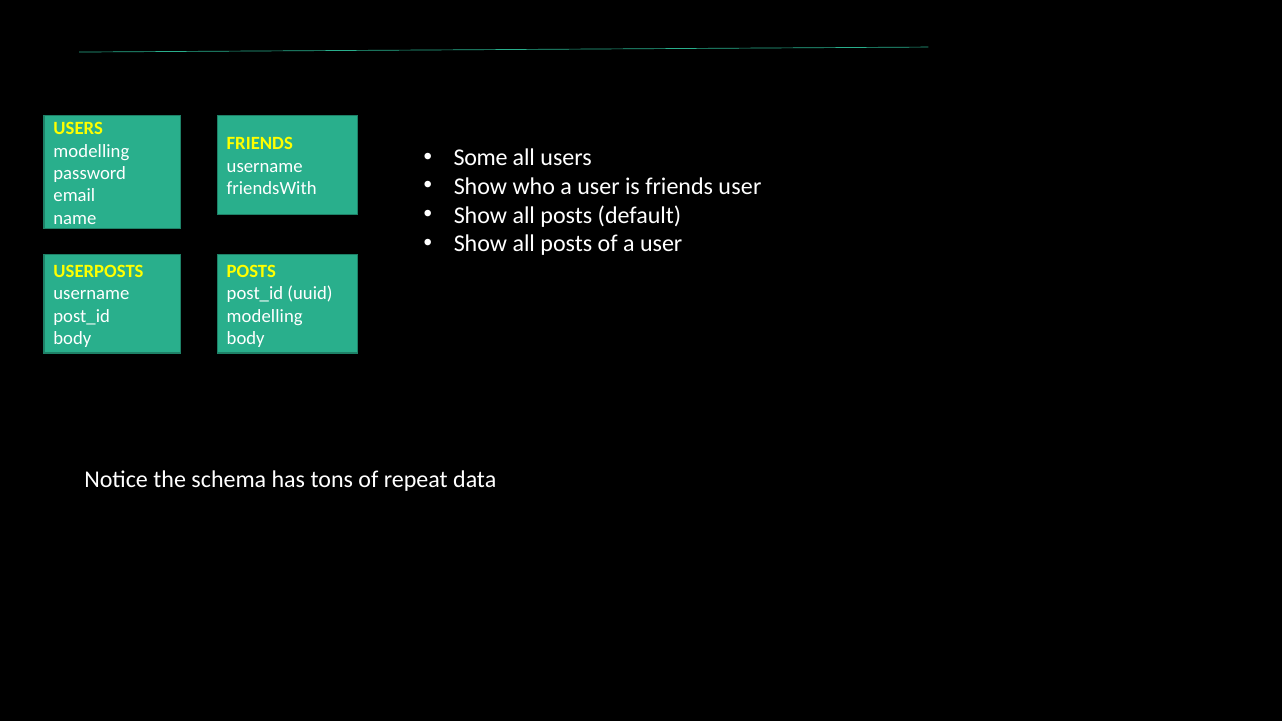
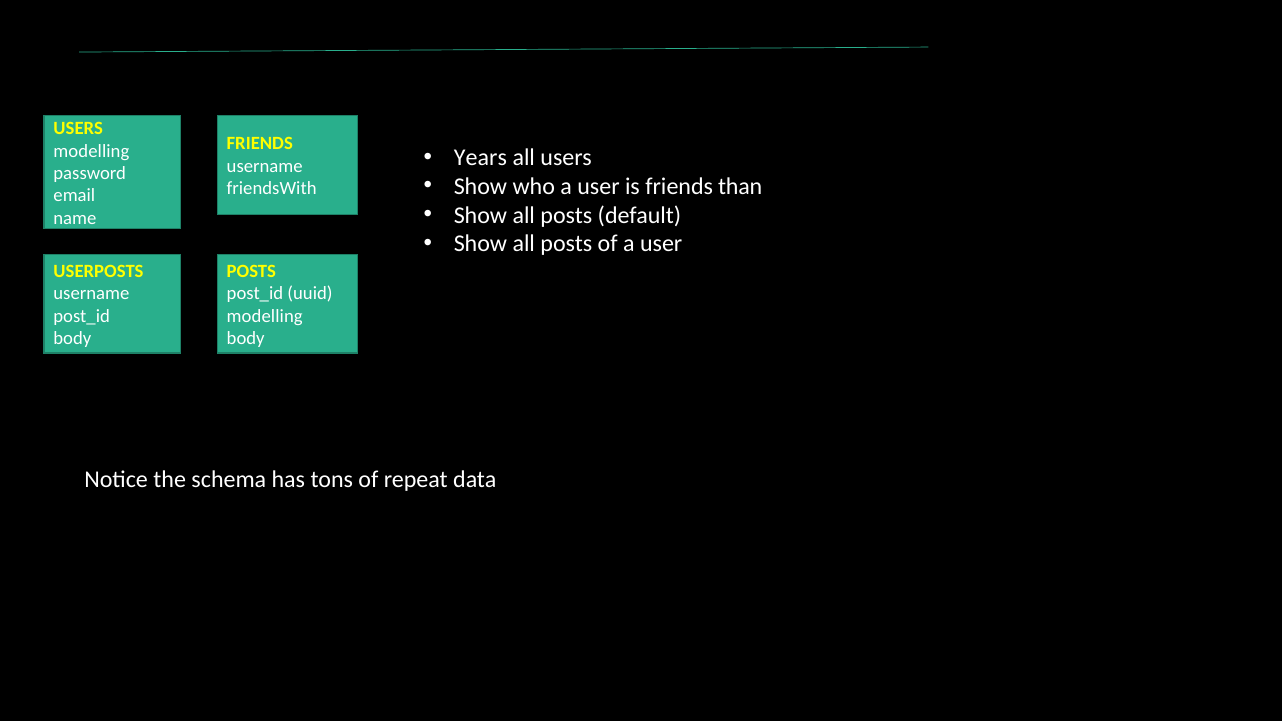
Some: Some -> Years (480, 157)
friends user: user -> than (740, 186)
